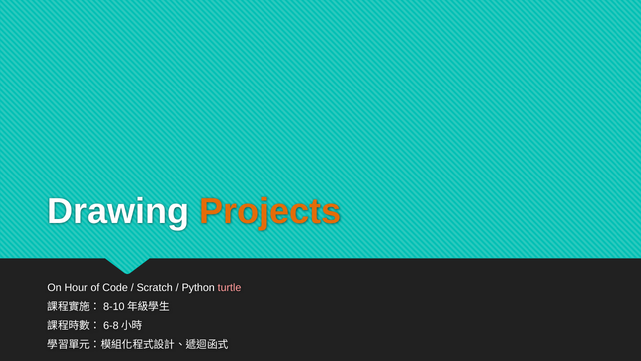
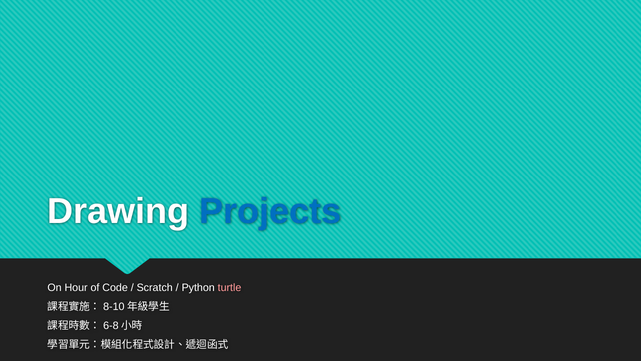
Projects colour: orange -> blue (270, 211)
